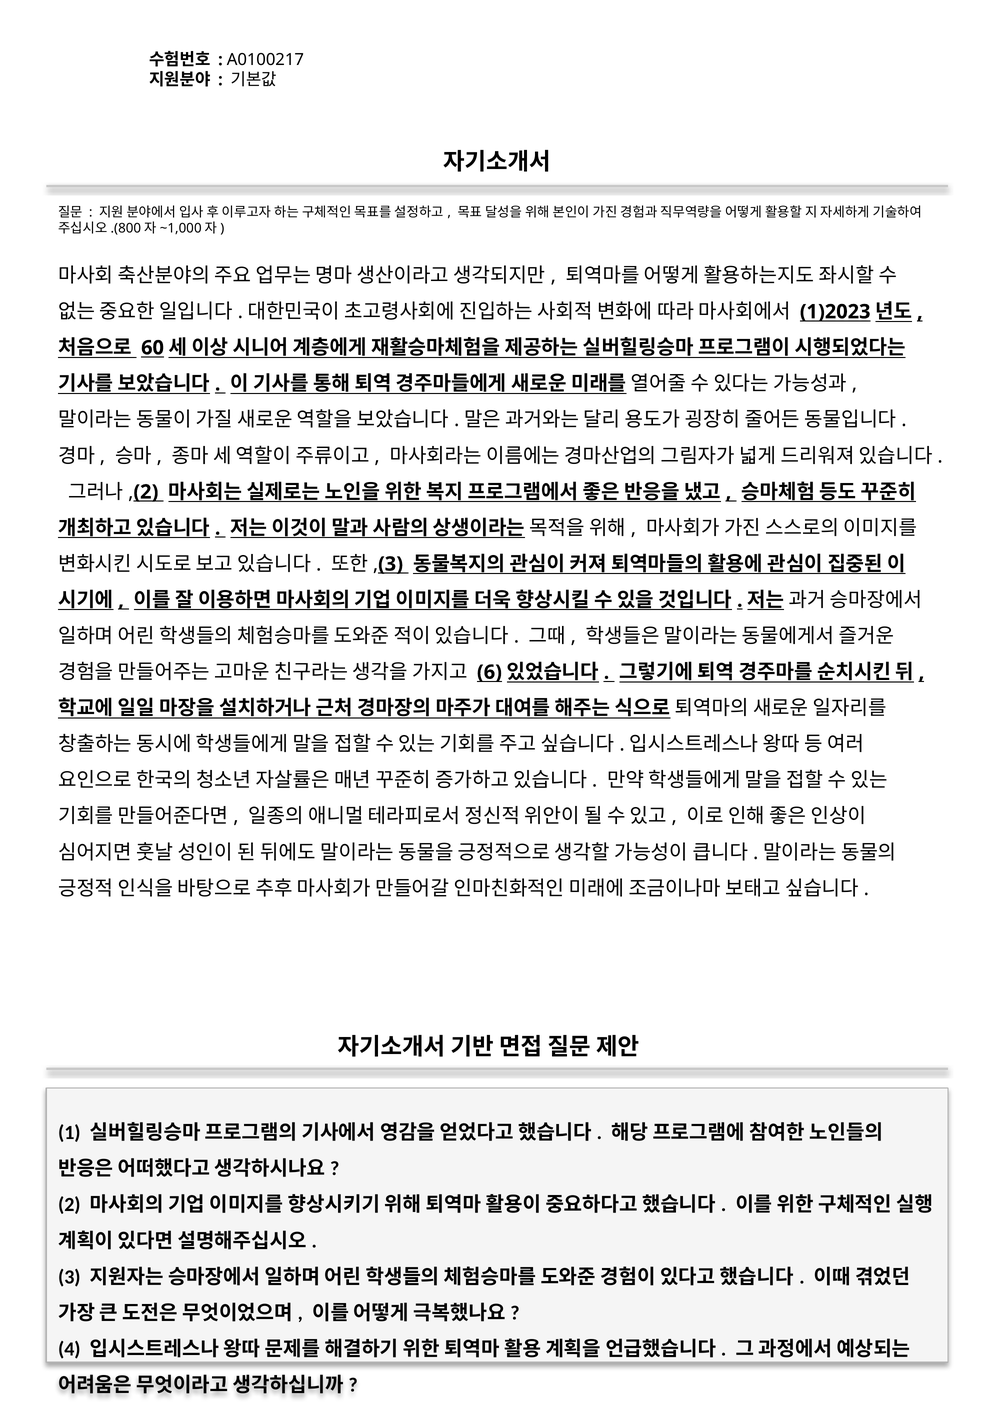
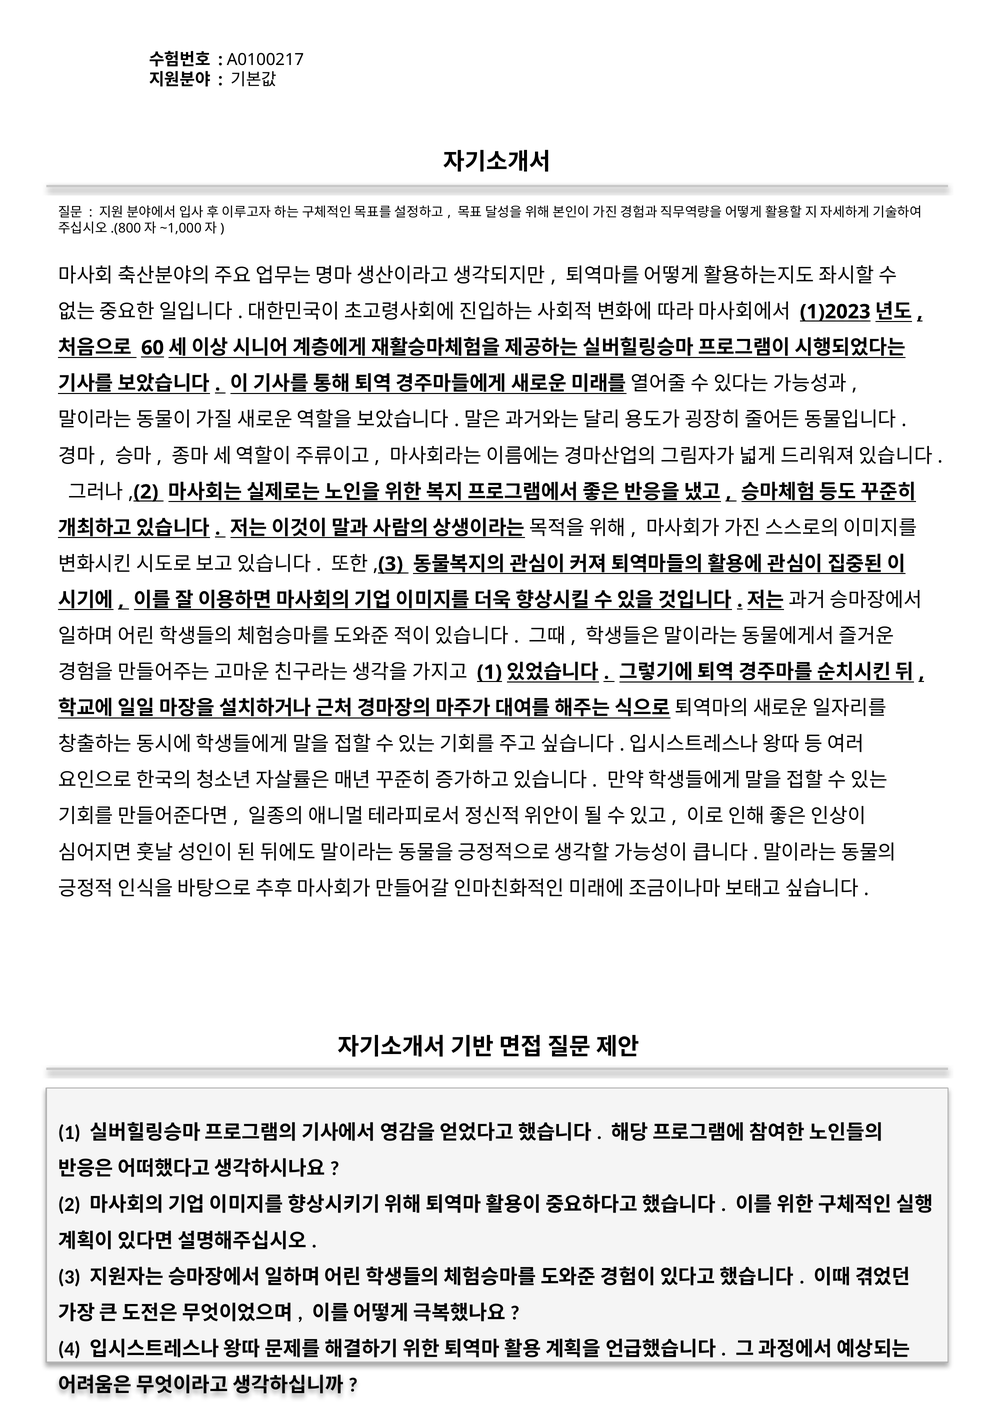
6: 6 -> 1 (489, 673)
